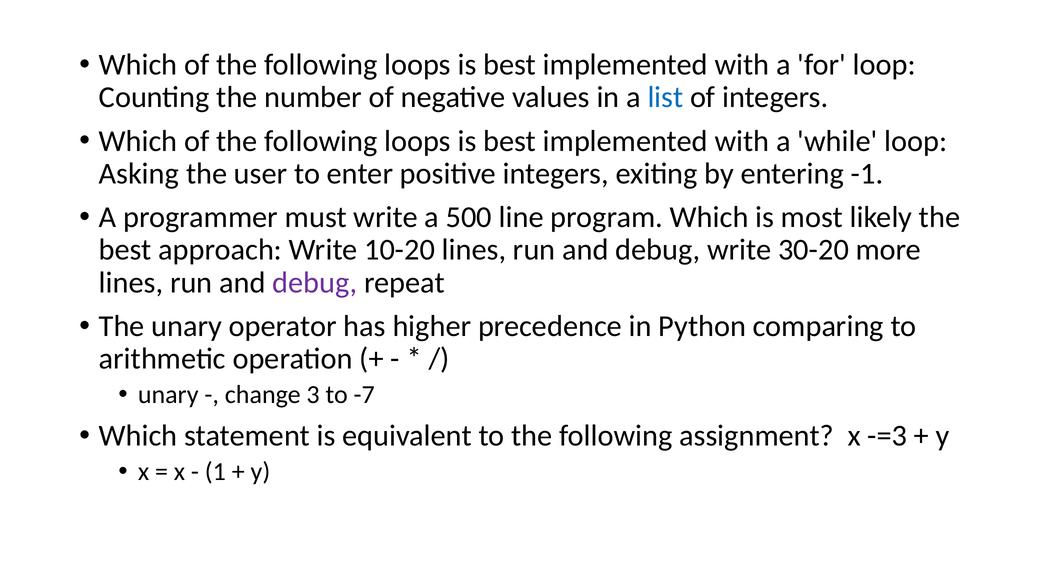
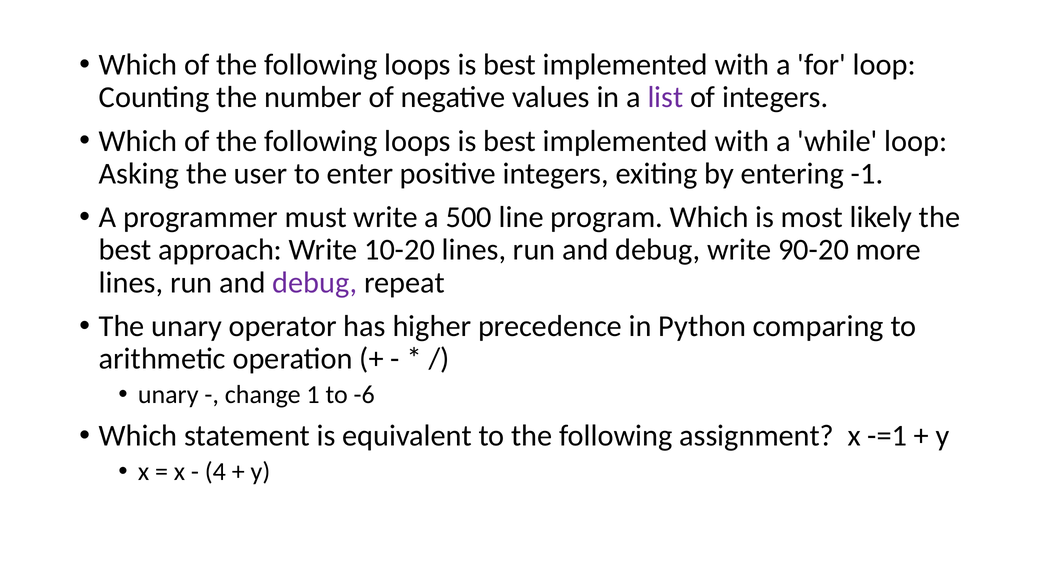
list colour: blue -> purple (665, 98)
30-20: 30-20 -> 90-20 (813, 250)
3: 3 -> 1 (313, 395)
-7: -7 -> -6 (364, 395)
-=3: -=3 -> -=1 (887, 436)
1: 1 -> 4 (215, 472)
